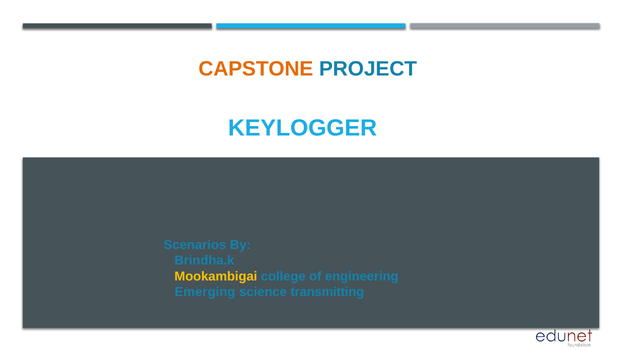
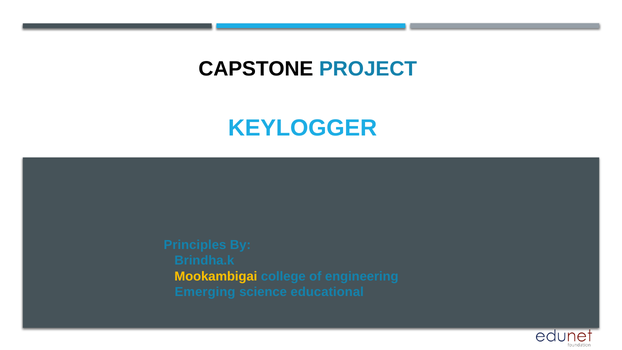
CAPSTONE colour: orange -> black (256, 69)
Scenarios: Scenarios -> Principles (195, 245)
transmitting: transmitting -> educational (327, 292)
